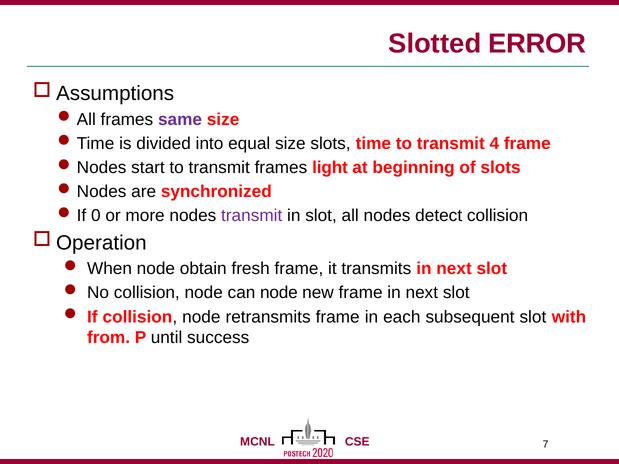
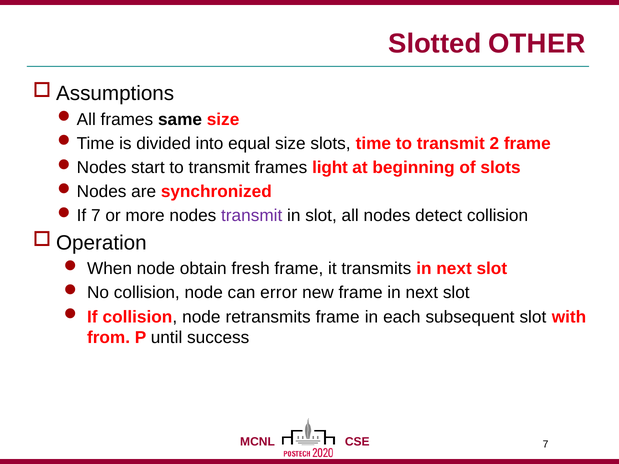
ERROR: ERROR -> OTHER (537, 44)
same colour: purple -> black (180, 120)
4: 4 -> 2 (494, 144)
0: 0 -> 7 (96, 216)
can node: node -> error (279, 293)
